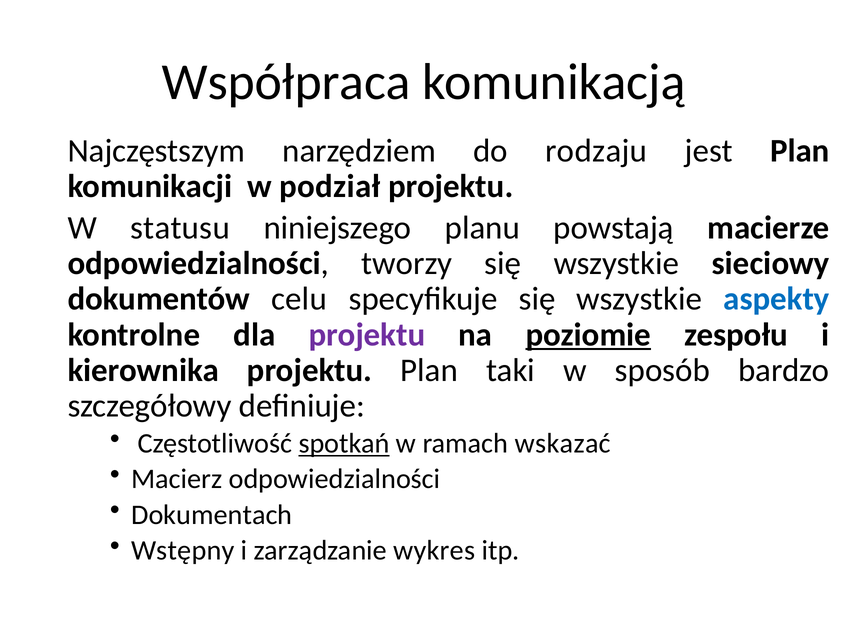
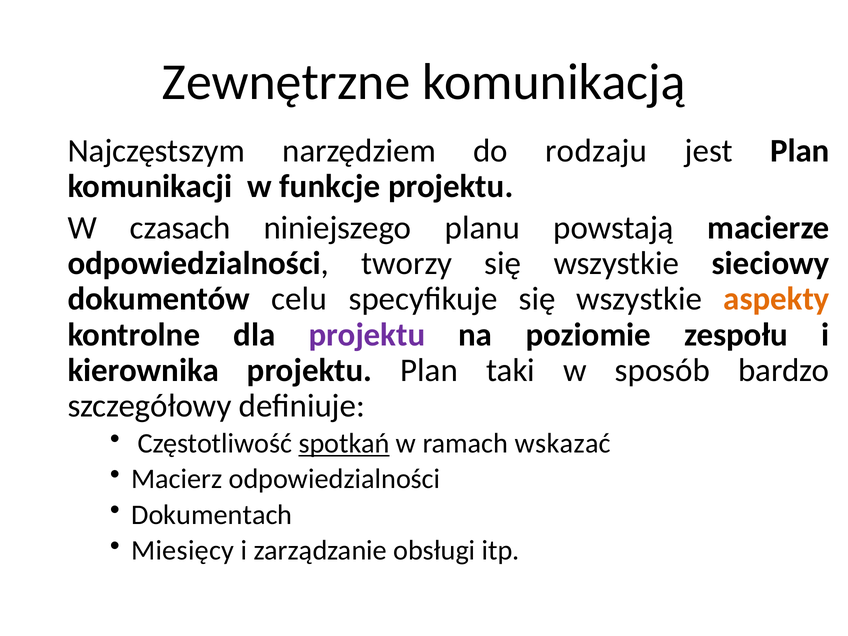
Współpraca: Współpraca -> Zewnętrzne (286, 82)
podział: podział -> funkcje (330, 186)
statusu: statusu -> czasach (180, 228)
aspekty colour: blue -> orange (776, 299)
poziomie underline: present -> none (588, 335)
Wstępny: Wstępny -> Miesięcy (183, 550)
wykres: wykres -> obsługi (434, 550)
